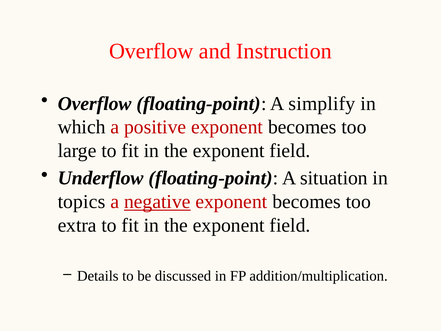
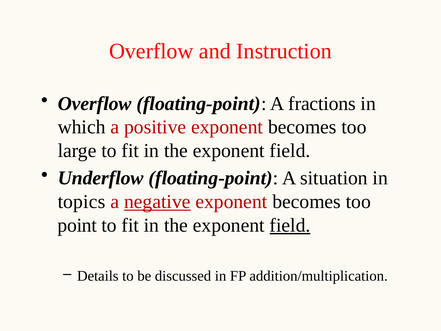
simplify: simplify -> fractions (322, 104)
extra: extra -> point (77, 225)
field underline: none -> present (290, 225)
